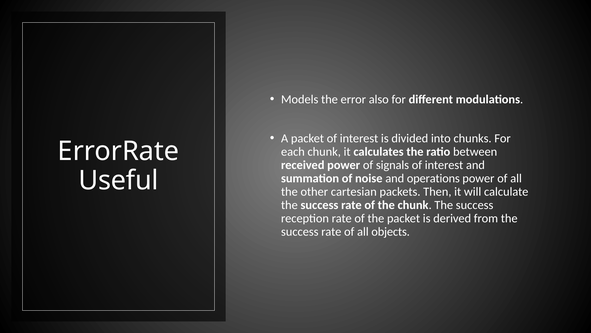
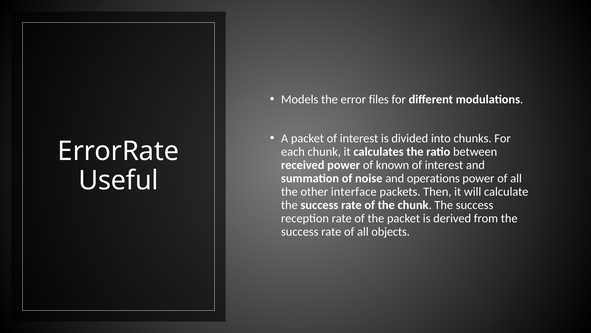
also: also -> files (379, 99)
signals: signals -> known (393, 165)
cartesian: cartesian -> interface (354, 191)
